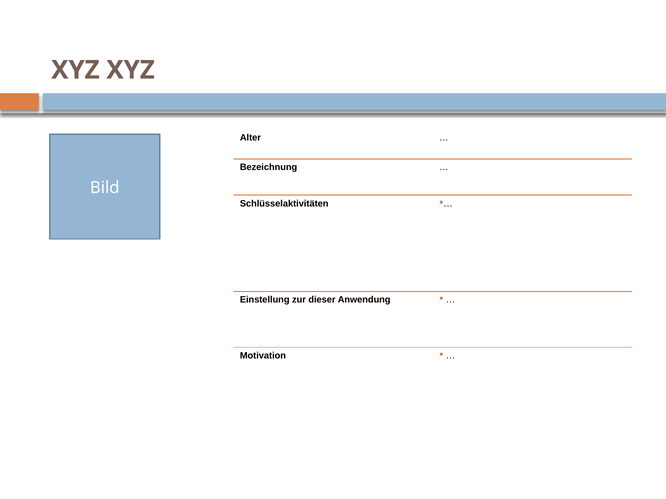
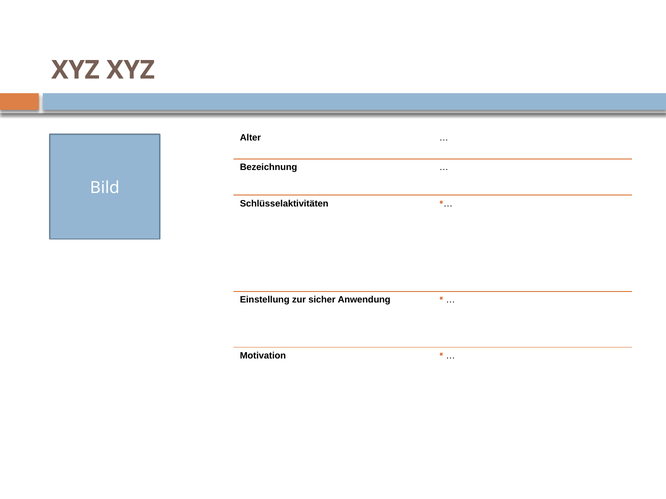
dieser: dieser -> sicher (322, 300)
